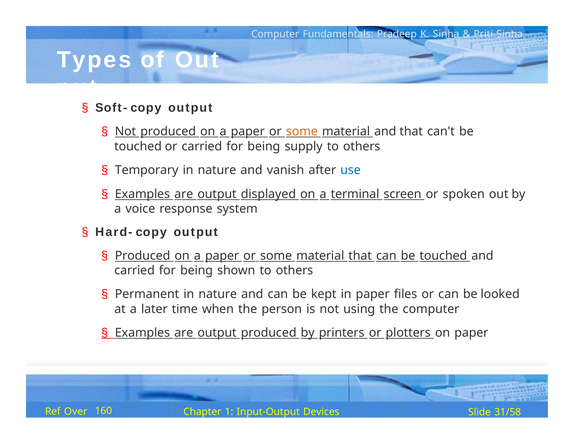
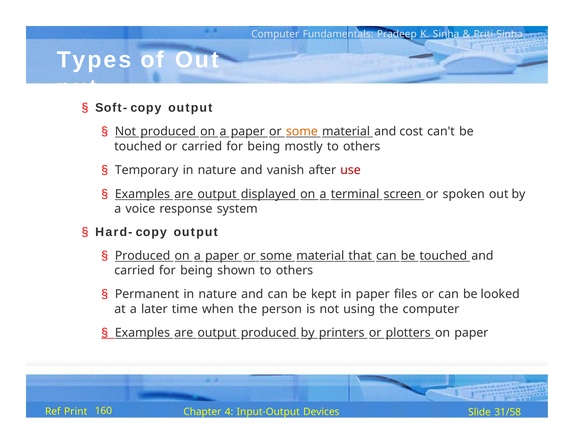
and that: that -> cost (411, 131)
supply: supply -> mostly (304, 146)
use colour: blue -> red (351, 170)
Over: Over -> Print (76, 411)
1: 1 -> 4 (229, 411)
